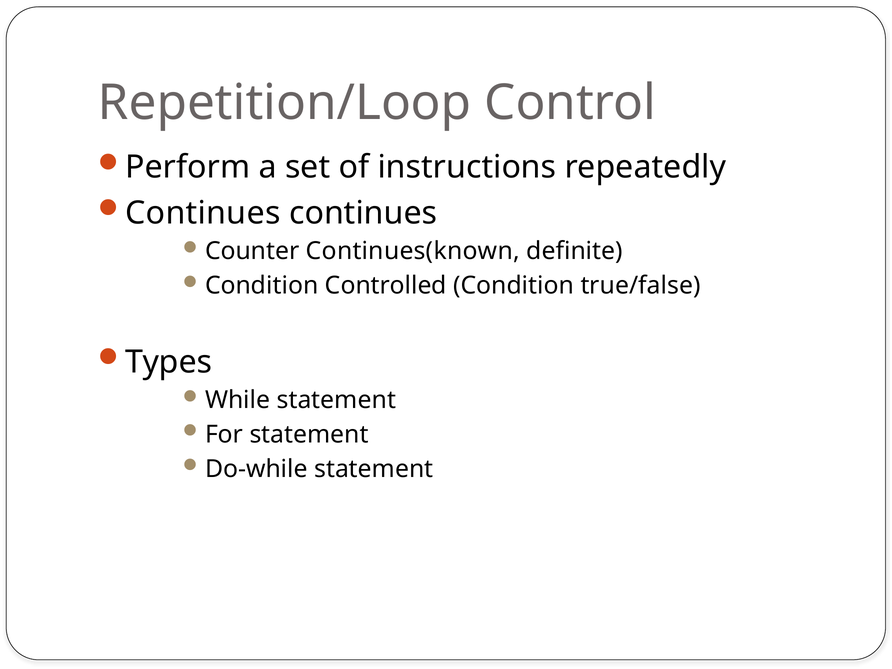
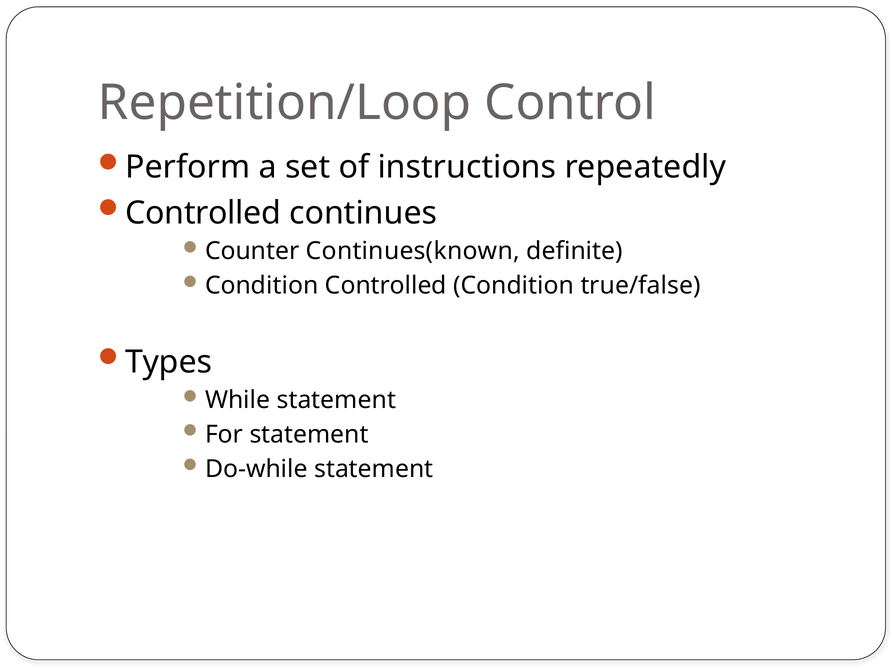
Continues: Continues -> Controlled (203, 213)
